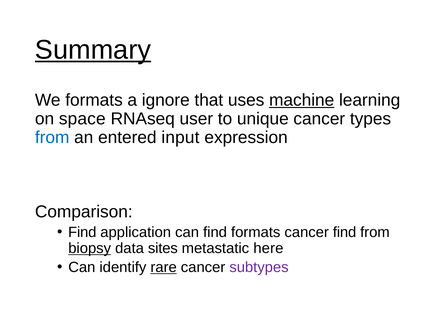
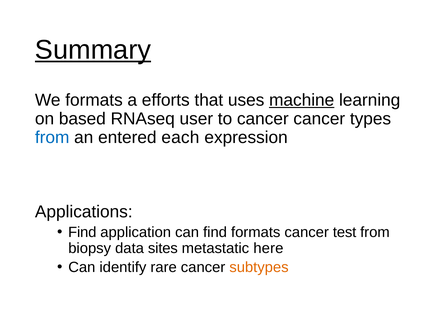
ignore: ignore -> efforts (166, 100)
space: space -> based (82, 119)
to unique: unique -> cancer (263, 119)
input: input -> each (180, 137)
Comparison: Comparison -> Applications (84, 212)
cancer find: find -> test (345, 232)
biopsy underline: present -> none (90, 248)
rare underline: present -> none (164, 267)
subtypes colour: purple -> orange (259, 267)
